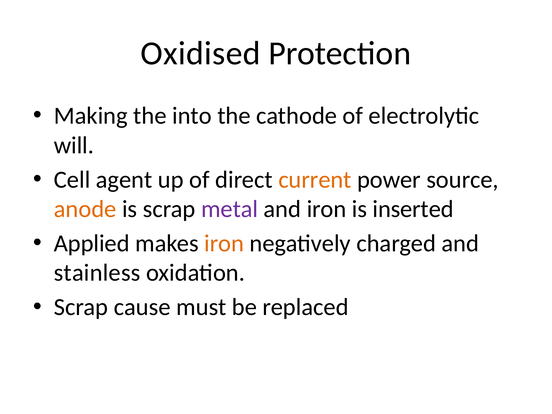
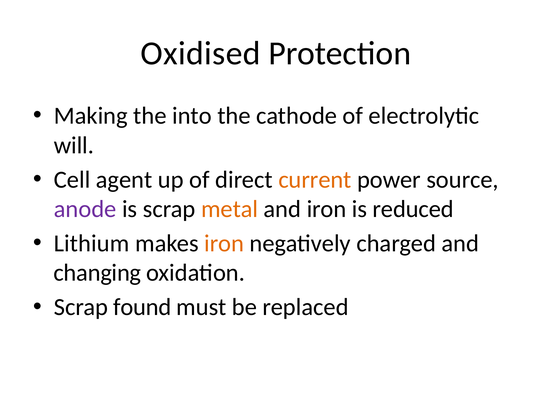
anode colour: orange -> purple (85, 209)
metal colour: purple -> orange (230, 209)
inserted: inserted -> reduced (413, 209)
Applied: Applied -> Lithium (92, 243)
stainless: stainless -> changing (97, 273)
cause: cause -> found (142, 307)
